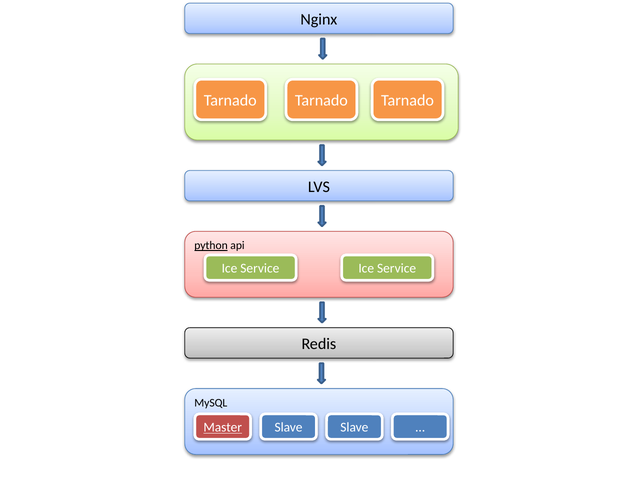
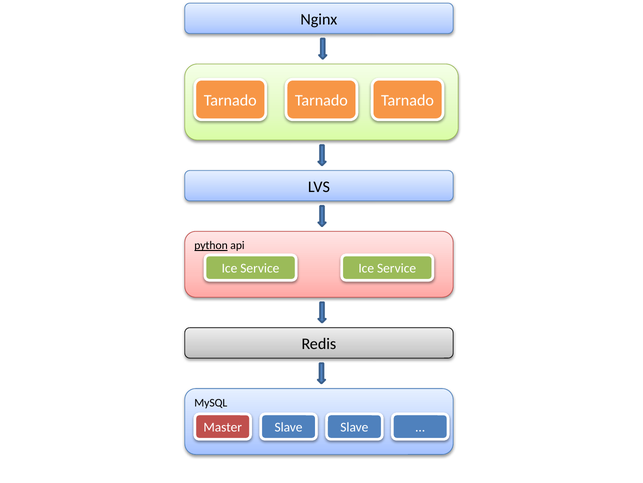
Master underline: present -> none (223, 427)
